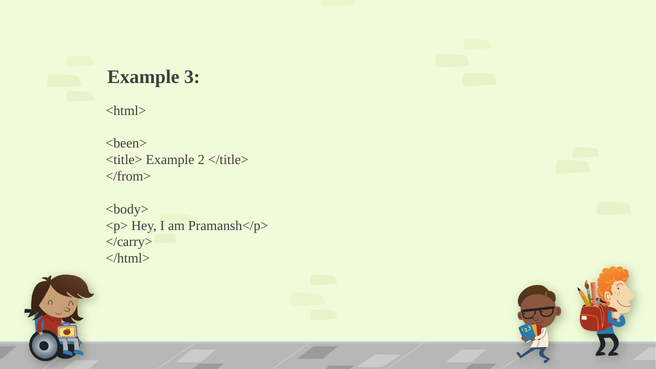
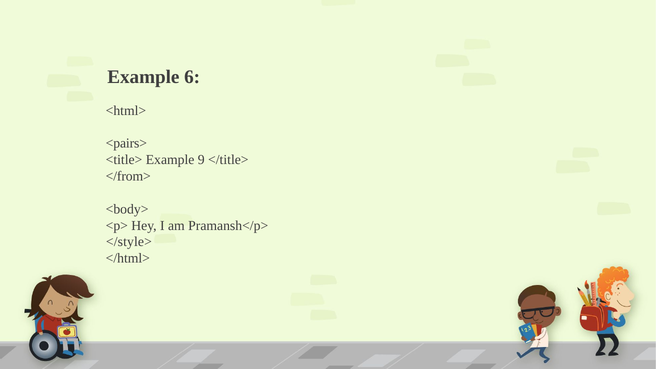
3: 3 -> 6 (192, 77)
<been>: <been> -> <pairs> (126, 143)
2: 2 -> 9 (201, 160)
</carry>: </carry> -> </style> (129, 242)
